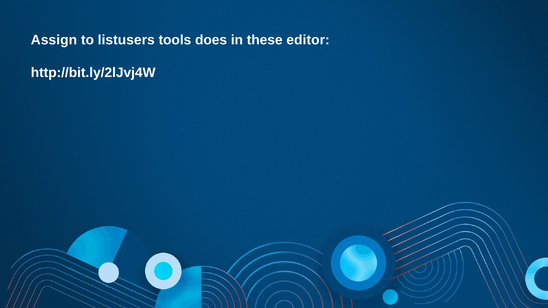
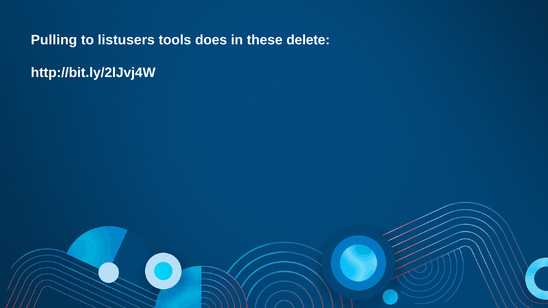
Assign: Assign -> Pulling (54, 40)
editor: editor -> delete (308, 40)
